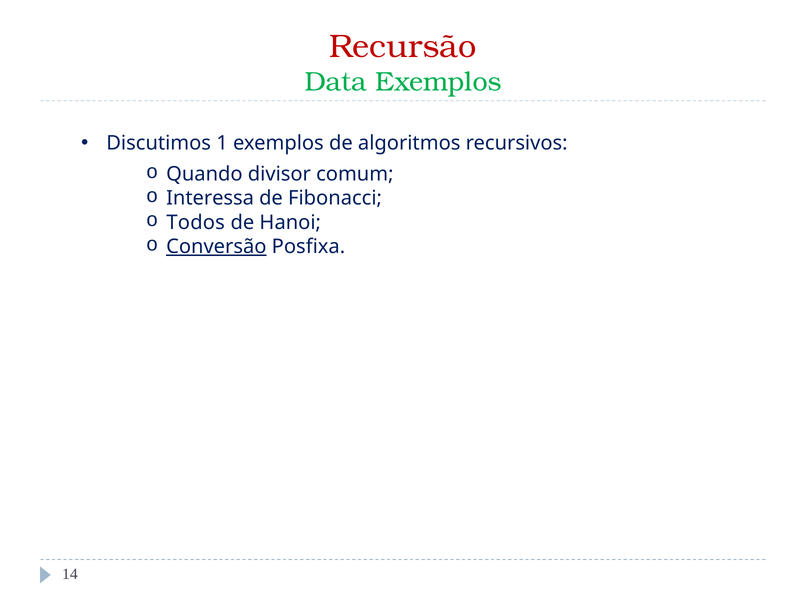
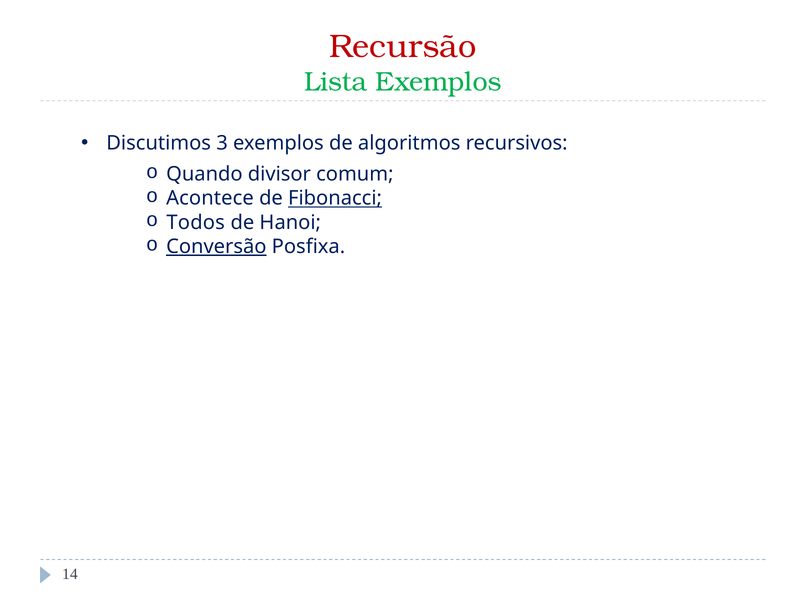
Data: Data -> Lista (336, 82)
1: 1 -> 3 (222, 143)
Interessa: Interessa -> Acontece (210, 198)
Fibonacci underline: none -> present (335, 198)
